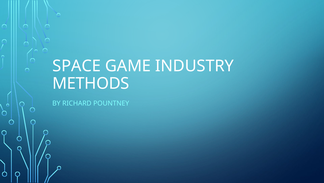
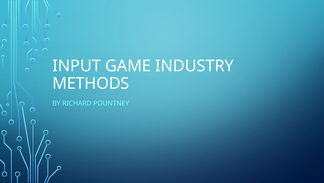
SPACE: SPACE -> INPUT (77, 66)
